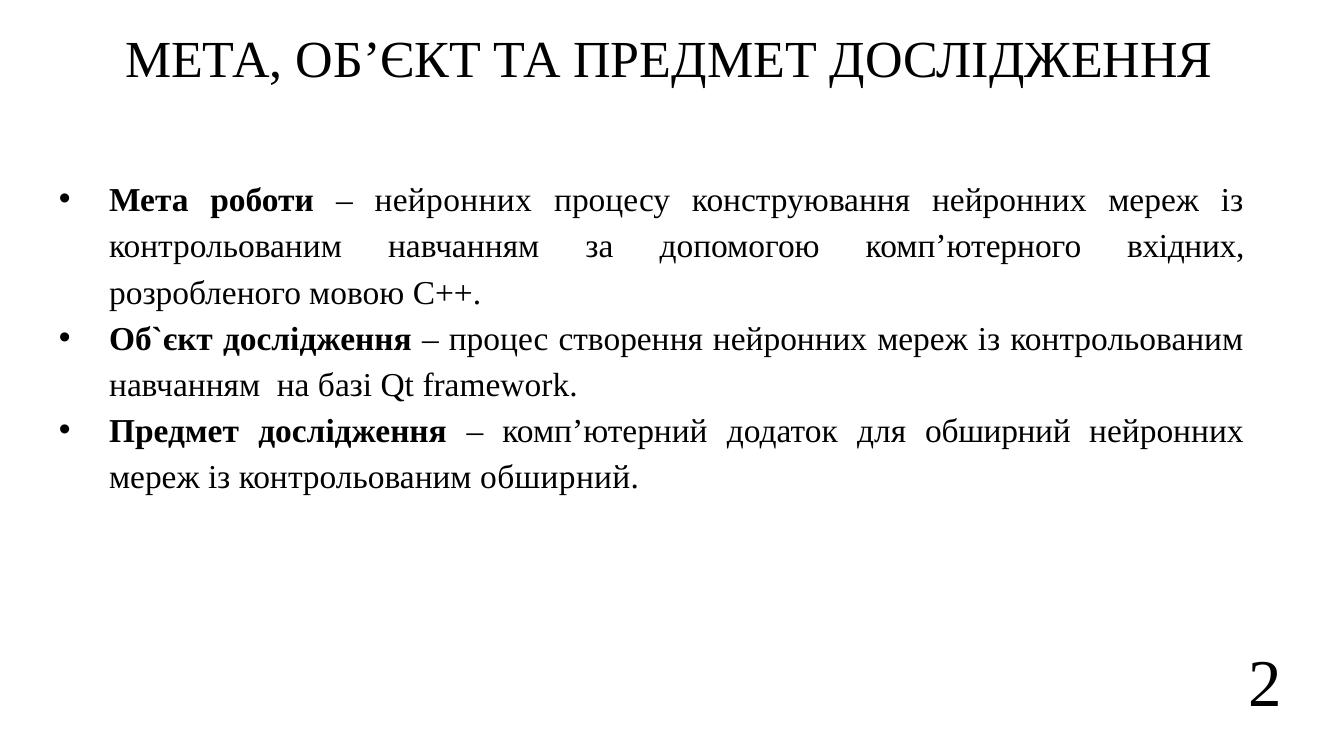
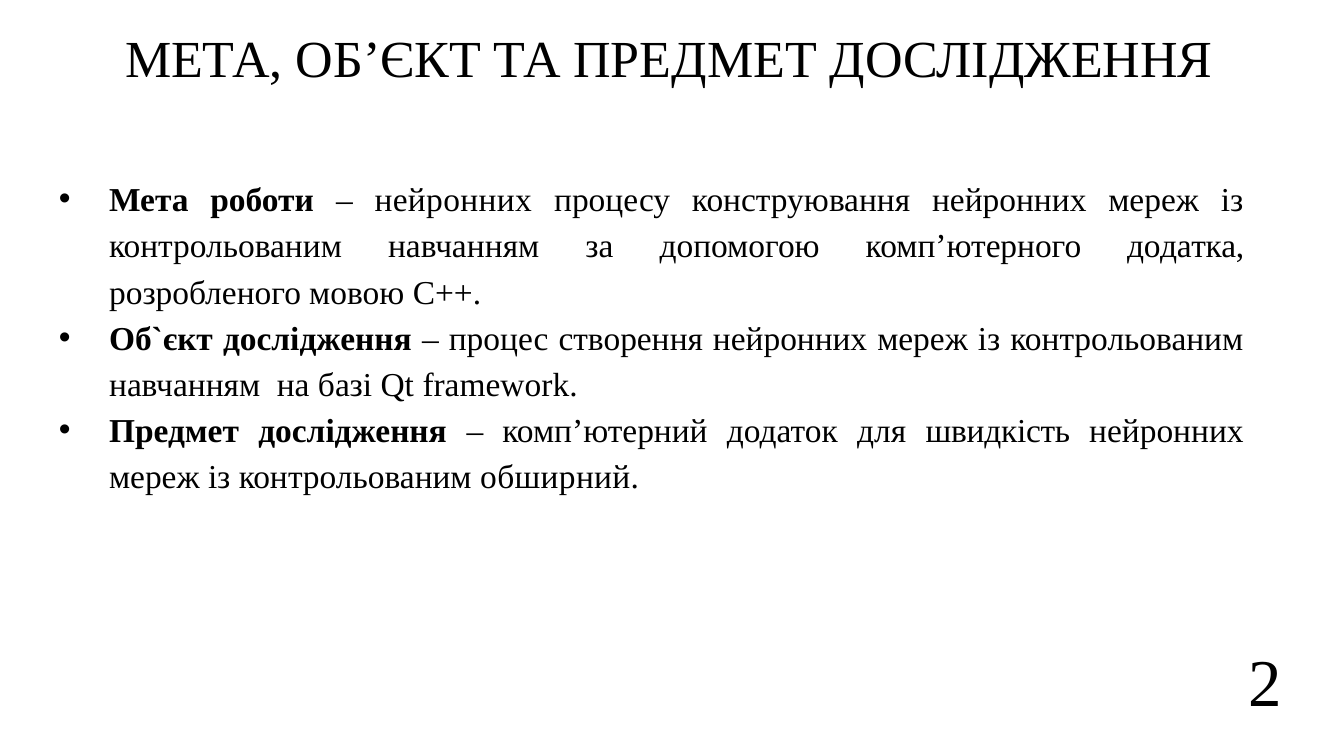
вхідних: вхідних -> додатка (1186, 247)
для обширний: обширний -> швидкість (998, 432)
